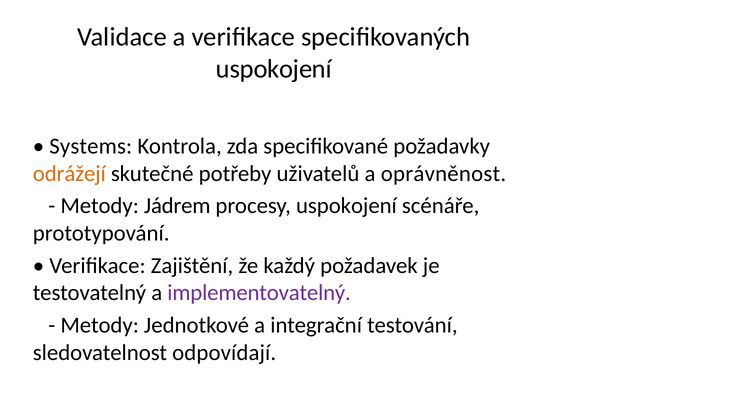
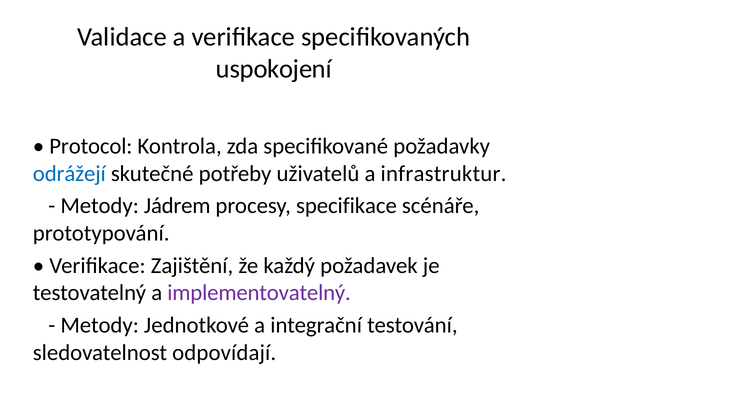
Systems: Systems -> Protocol (91, 146)
odrážejí colour: orange -> blue (69, 173)
oprávněnost: oprávněnost -> infrastruktur (444, 173)
procesy uspokojení: uspokojení -> specifikace (346, 206)
